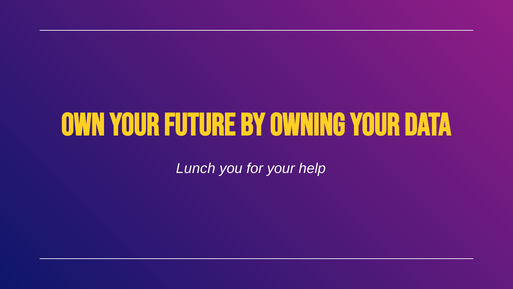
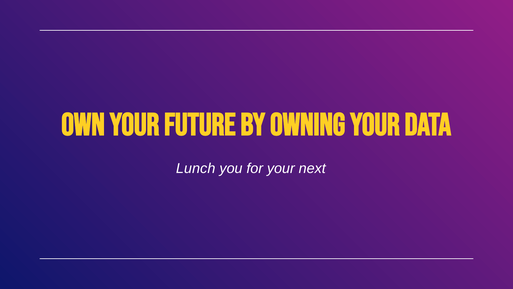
help: help -> next (312, 168)
